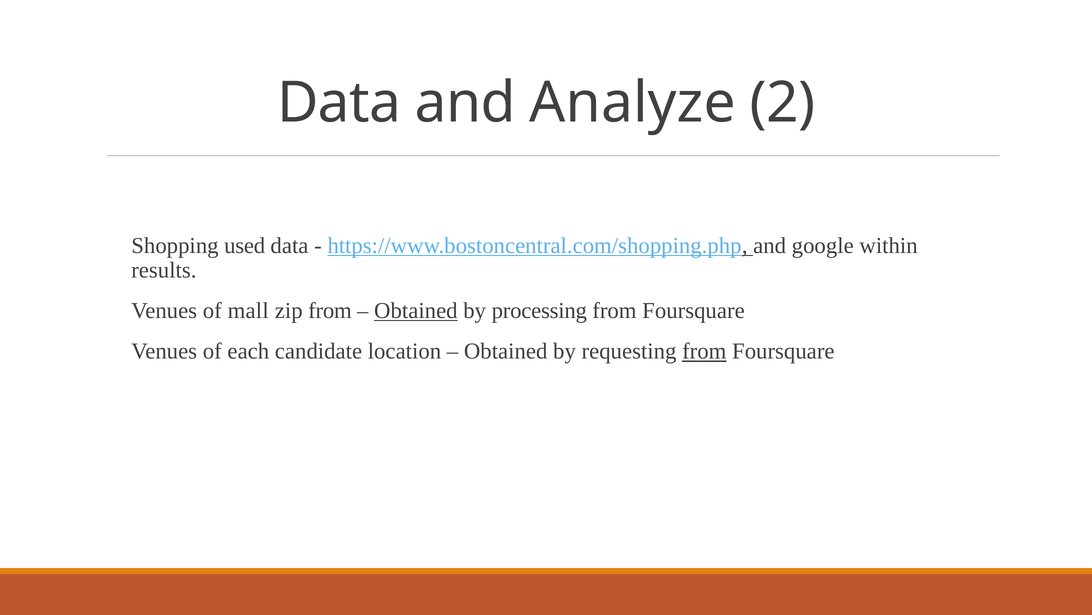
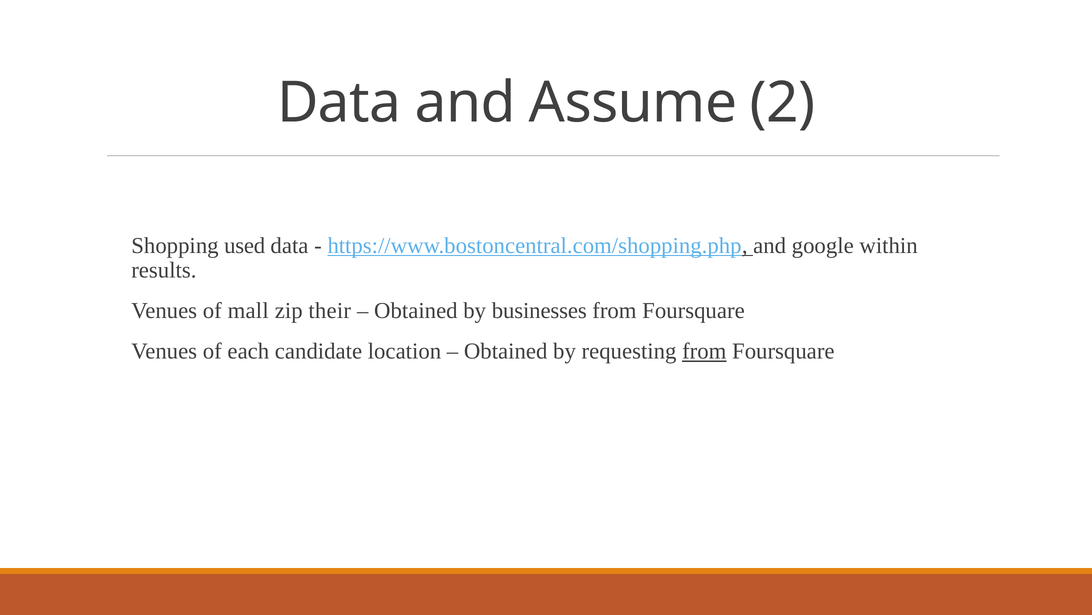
Analyze: Analyze -> Assume (633, 103)
zip from: from -> their (330, 310)
Obtained underline: present -> none (416, 310)
processing: processing -> businesses (539, 310)
